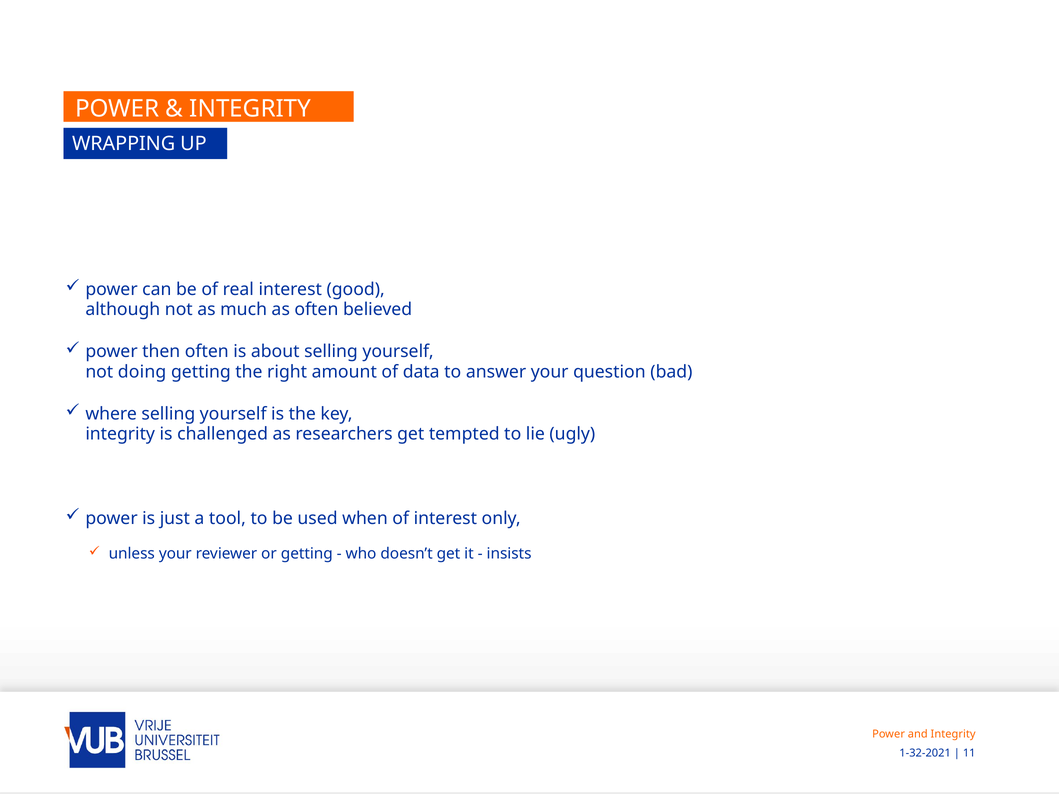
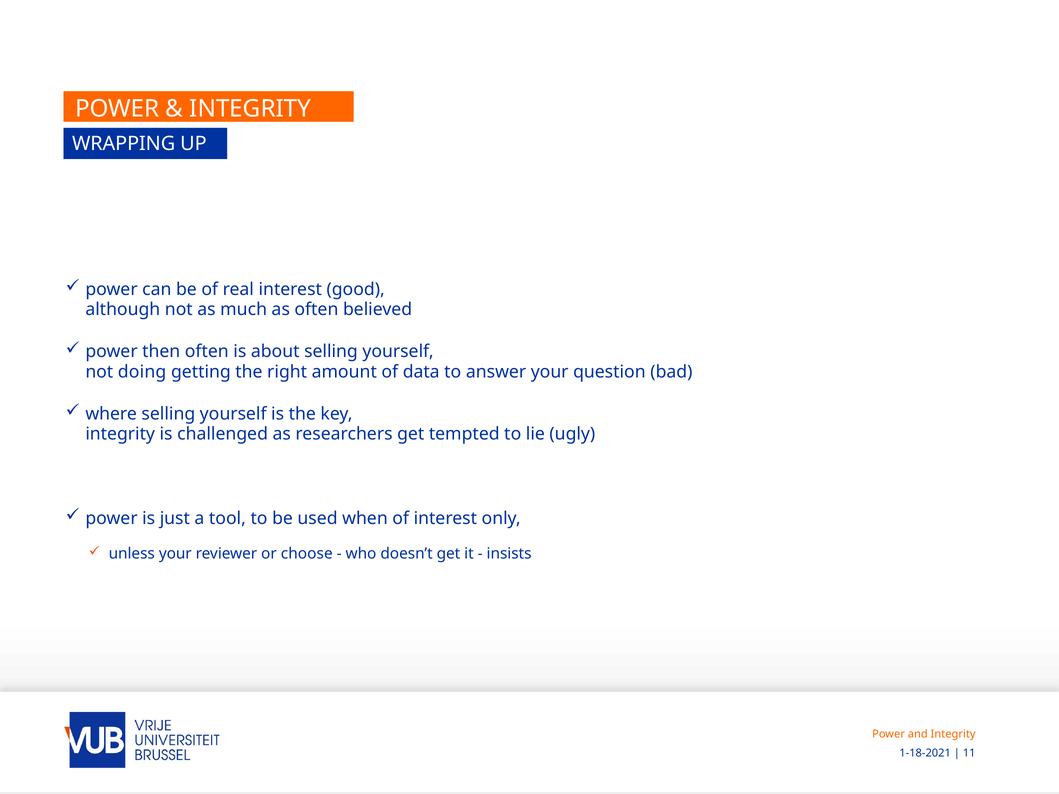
or getting: getting -> choose (307, 554)
1-32-2021: 1-32-2021 -> 1-18-2021 (925, 753)
